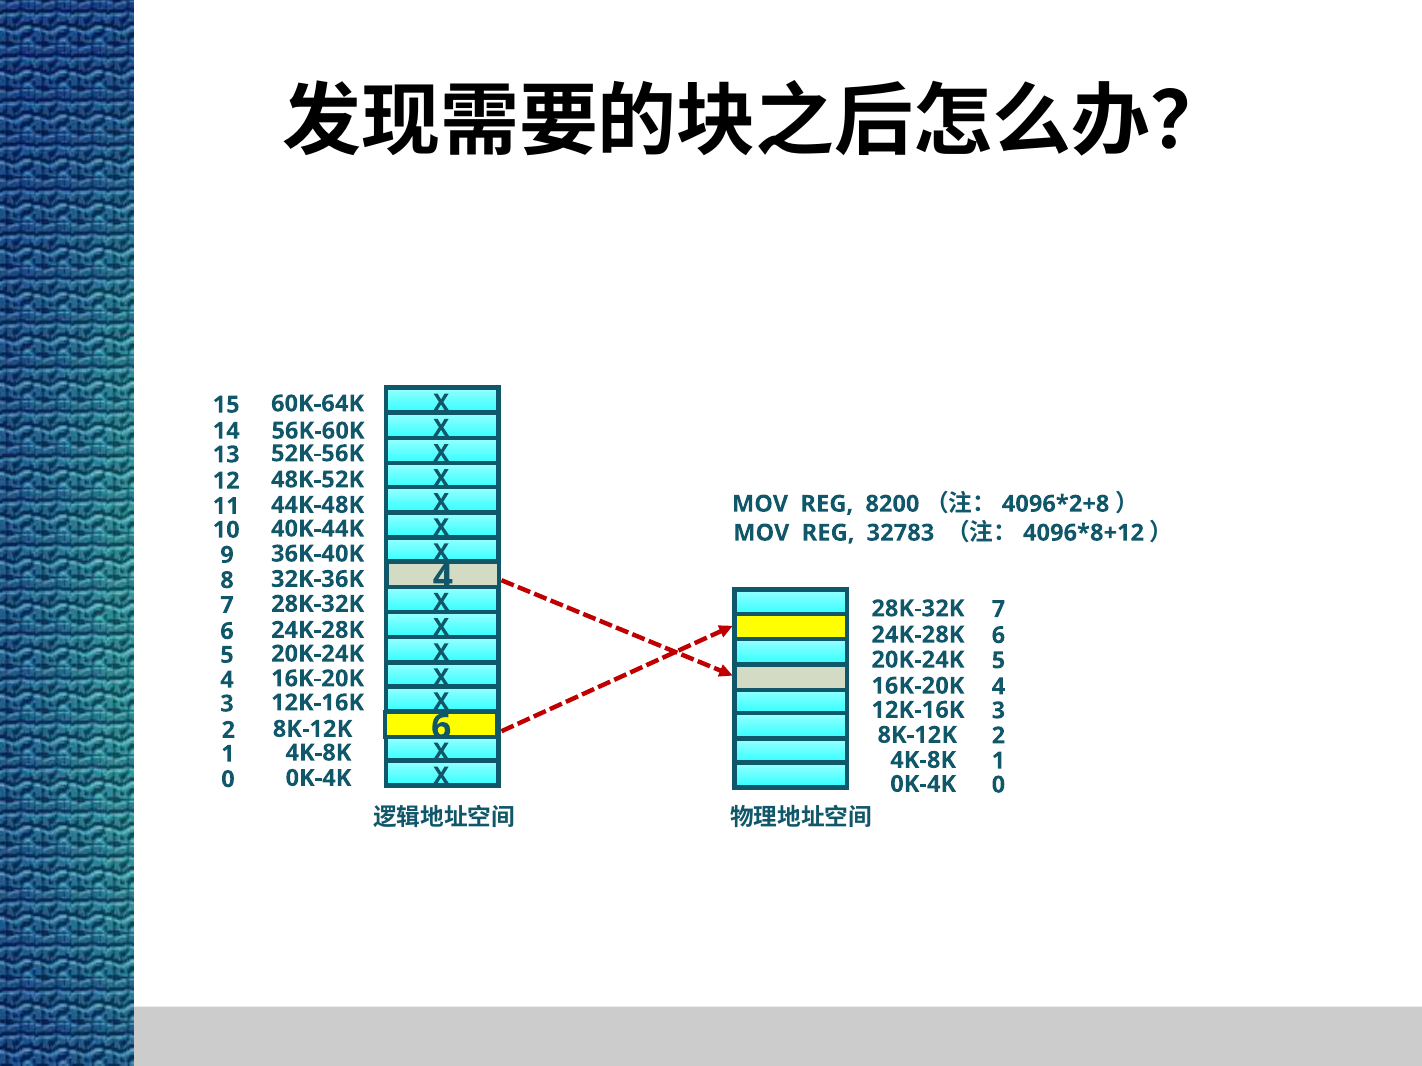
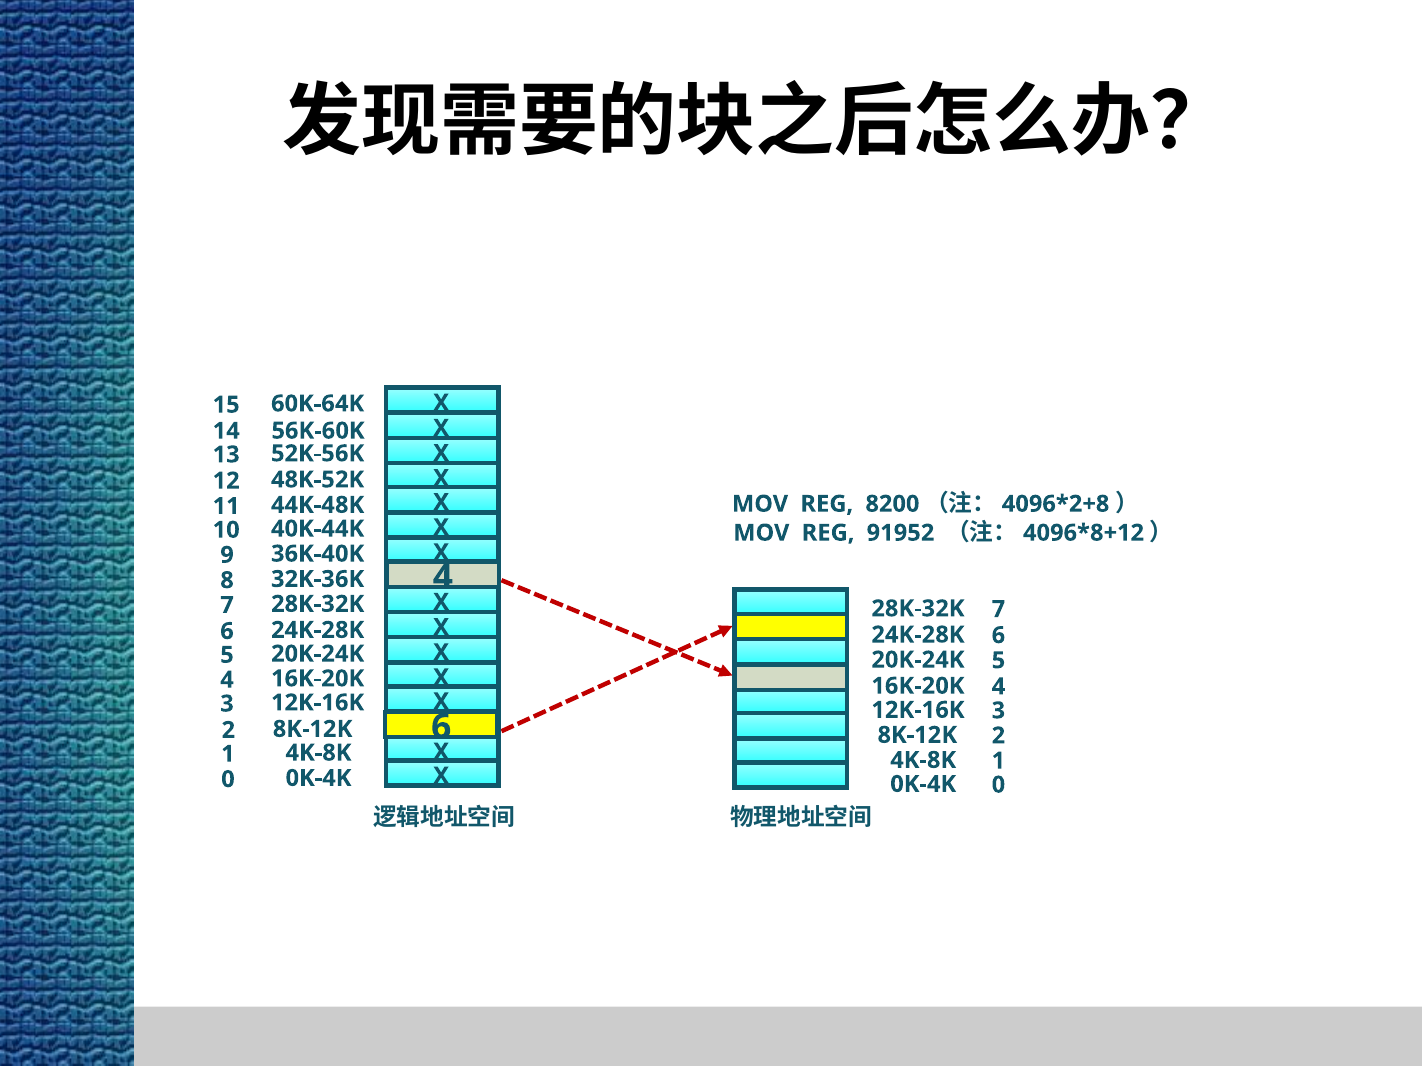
32783: 32783 -> 91952 (900, 533)
